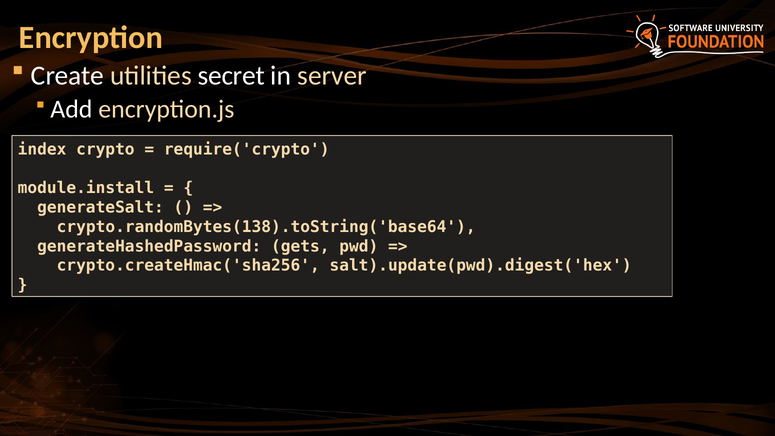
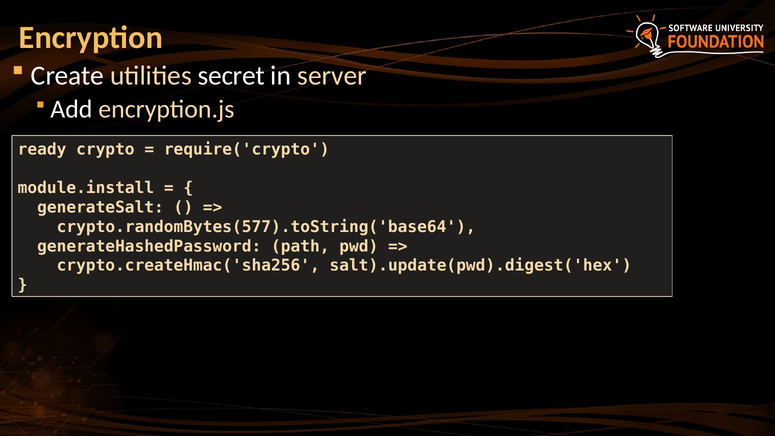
index: index -> ready (42, 149)
crypto.randomBytes(138).toString('base64: crypto.randomBytes(138).toString('base64 -> crypto.randomBytes(577).toString('base64 (266, 227)
gets: gets -> path (300, 246)
